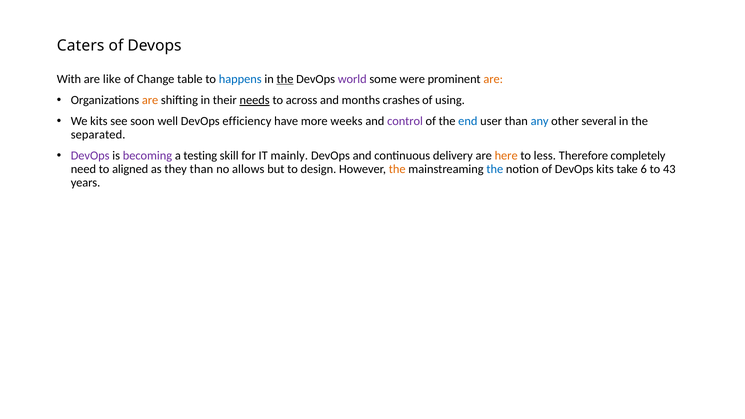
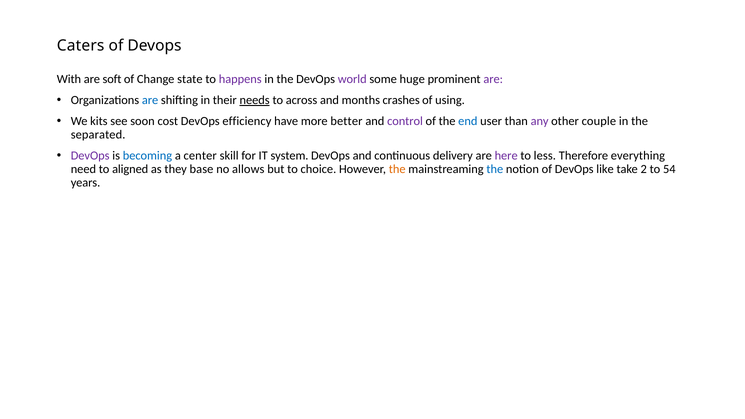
like: like -> soft (112, 79)
table: table -> state (190, 79)
happens colour: blue -> purple (240, 79)
the underline: present -> none (285, 79)
were: were -> huge (412, 79)
are colour: orange -> purple (493, 79)
are colour: orange -> blue (150, 100)
well: well -> cost (168, 121)
weeks: weeks -> better (346, 121)
any colour: blue -> purple (540, 121)
several: several -> couple (599, 121)
becoming colour: purple -> blue (147, 156)
testing: testing -> center (200, 156)
mainly: mainly -> system (289, 156)
here colour: orange -> purple (506, 156)
completely: completely -> everything (638, 156)
they than: than -> base (201, 169)
design: design -> choice (318, 169)
DevOps kits: kits -> like (605, 169)
6: 6 -> 2 (644, 169)
43: 43 -> 54 (669, 169)
